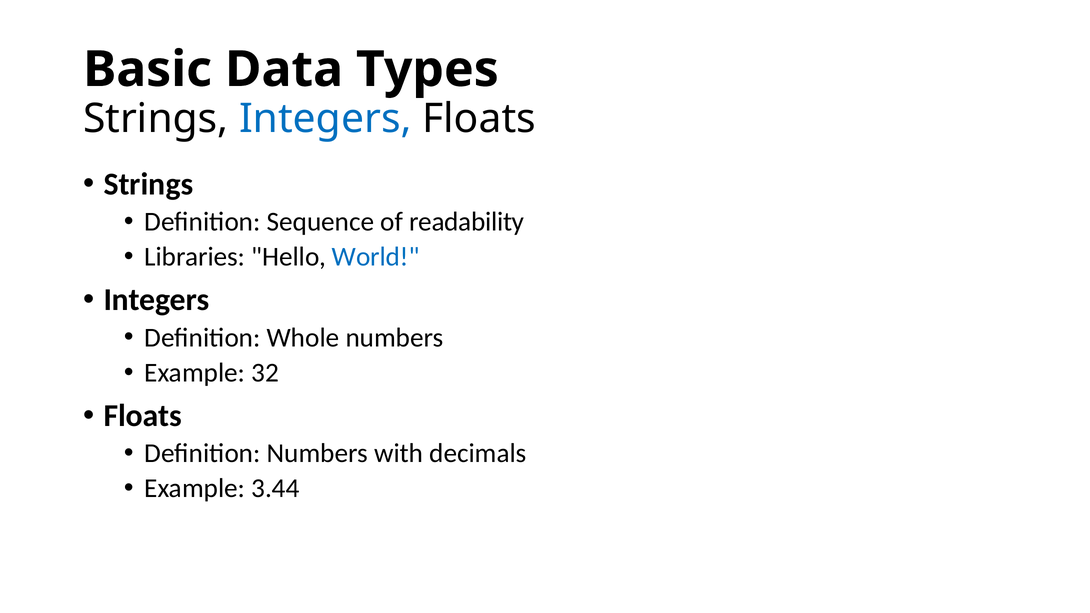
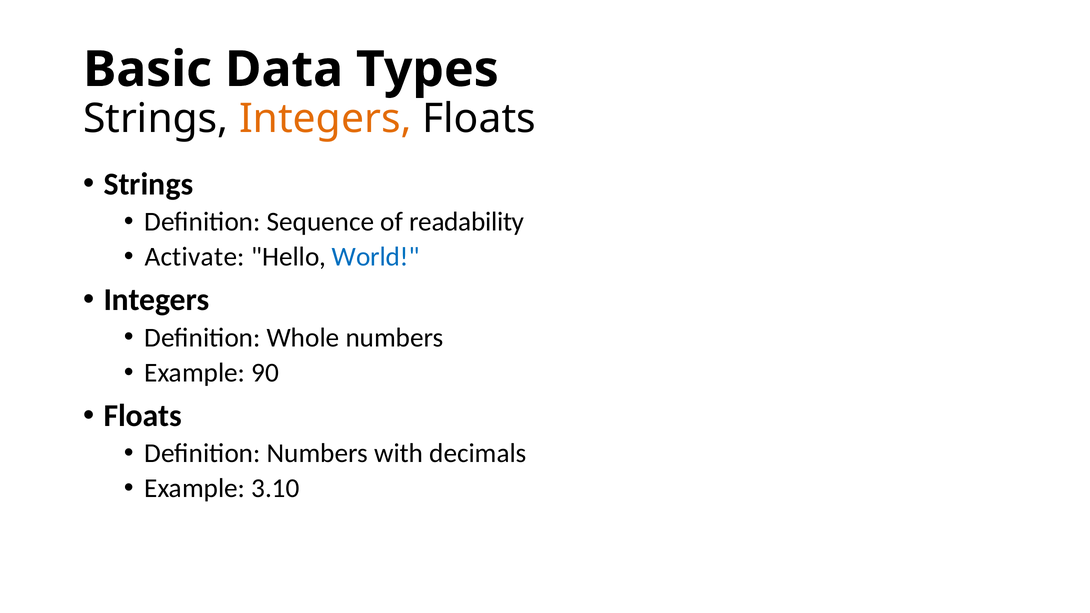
Integers colour: blue -> orange (325, 119)
Libraries: Libraries -> Activate (195, 257)
32: 32 -> 90 (265, 373)
3.44: 3.44 -> 3.10 (275, 488)
